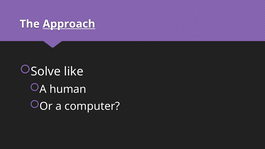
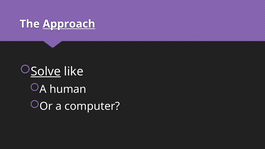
Solve underline: none -> present (46, 72)
